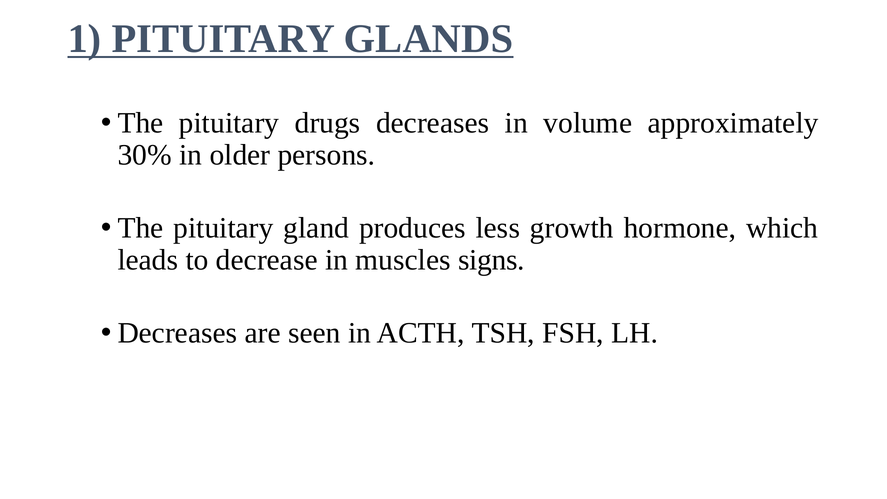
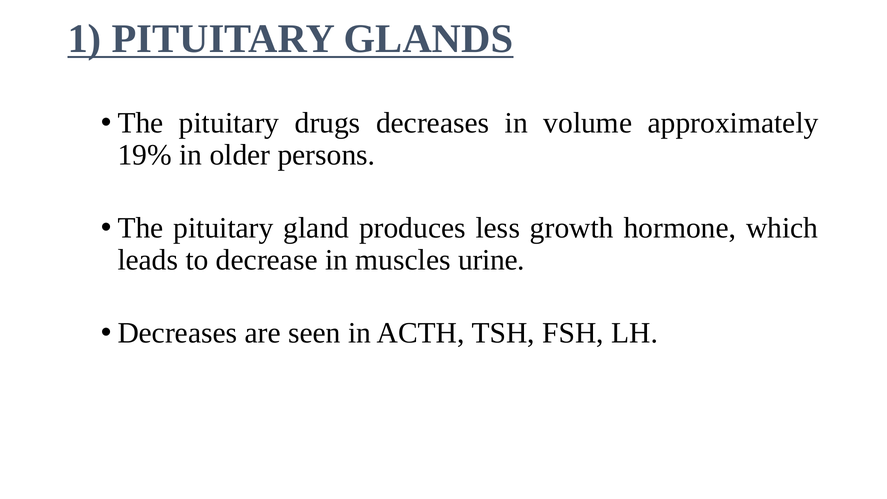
30%: 30% -> 19% (145, 155)
signs: signs -> urine (491, 260)
